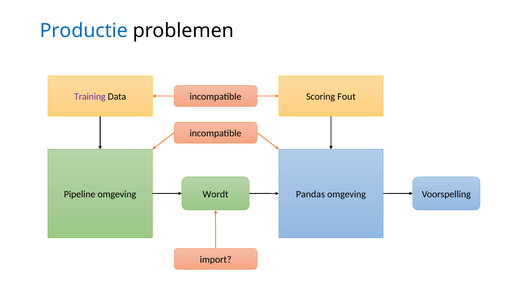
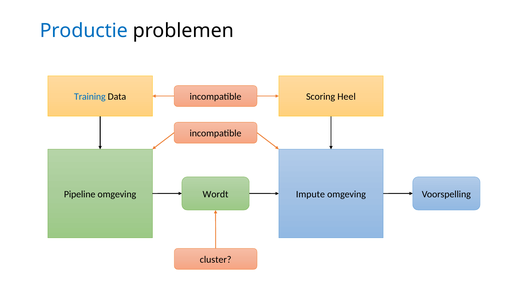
Training colour: purple -> blue (90, 97)
Fout: Fout -> Heel (347, 97)
Pandas: Pandas -> Impute (310, 195)
import: import -> cluster (216, 260)
